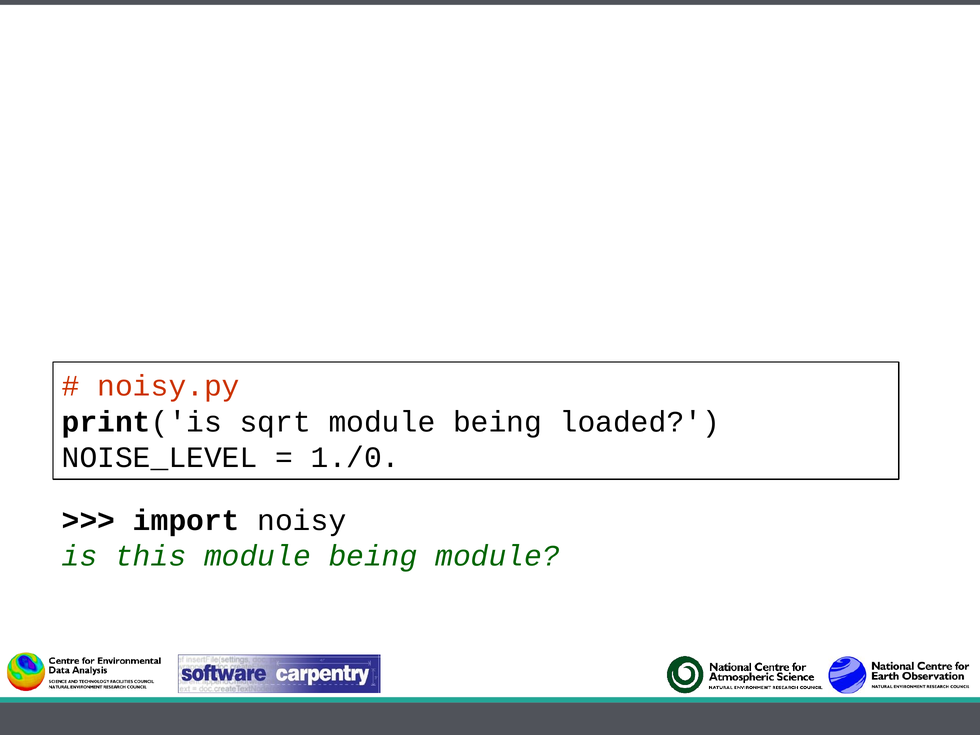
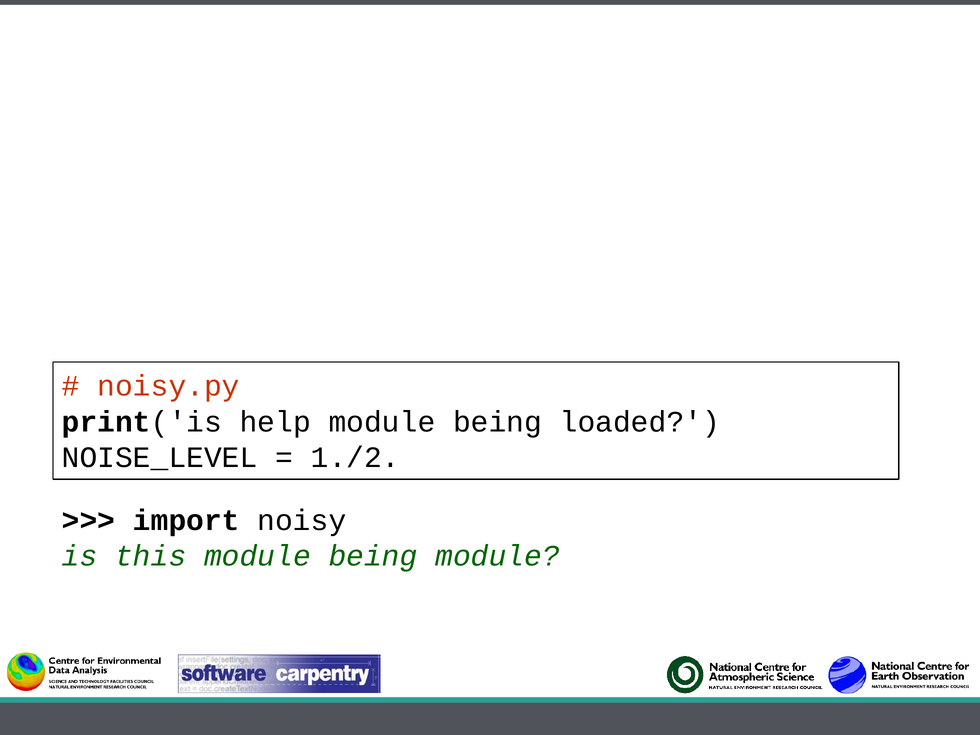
sqrt: sqrt -> help (275, 422)
1./0: 1./0 -> 1./2 (355, 457)
